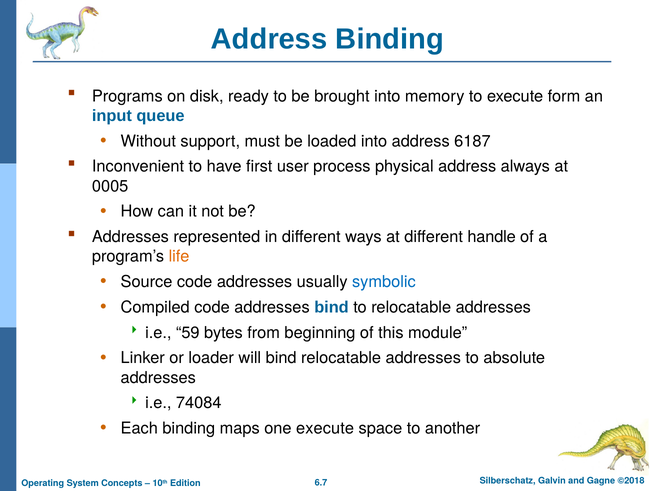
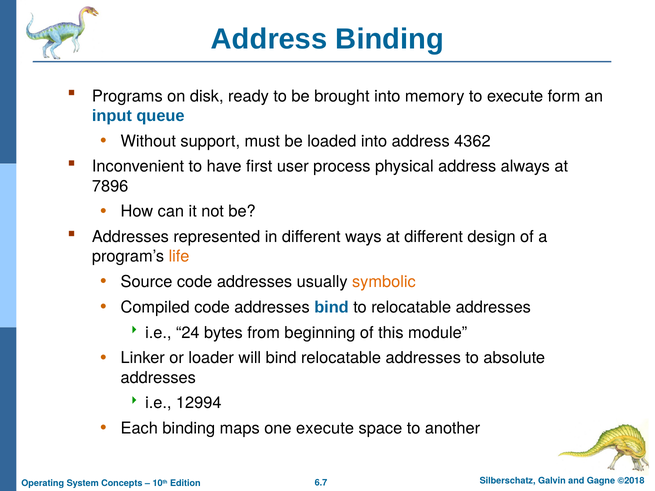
6187: 6187 -> 4362 (472, 141)
0005: 0005 -> 7896 (110, 186)
handle: handle -> design (492, 237)
symbolic colour: blue -> orange (384, 282)
59: 59 -> 24 (188, 333)
74084: 74084 -> 12994 (199, 403)
